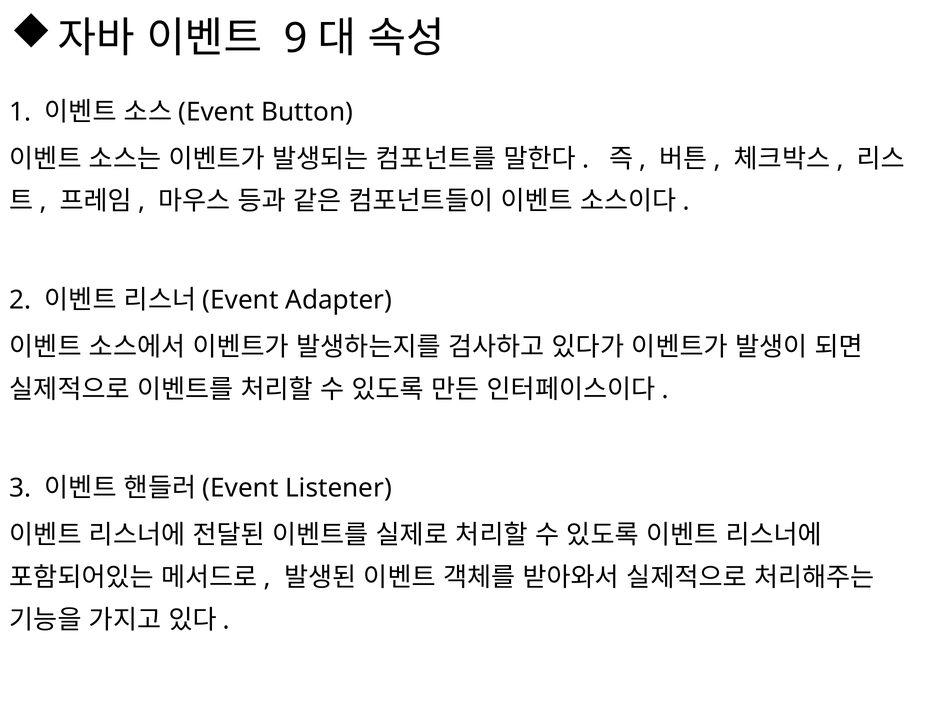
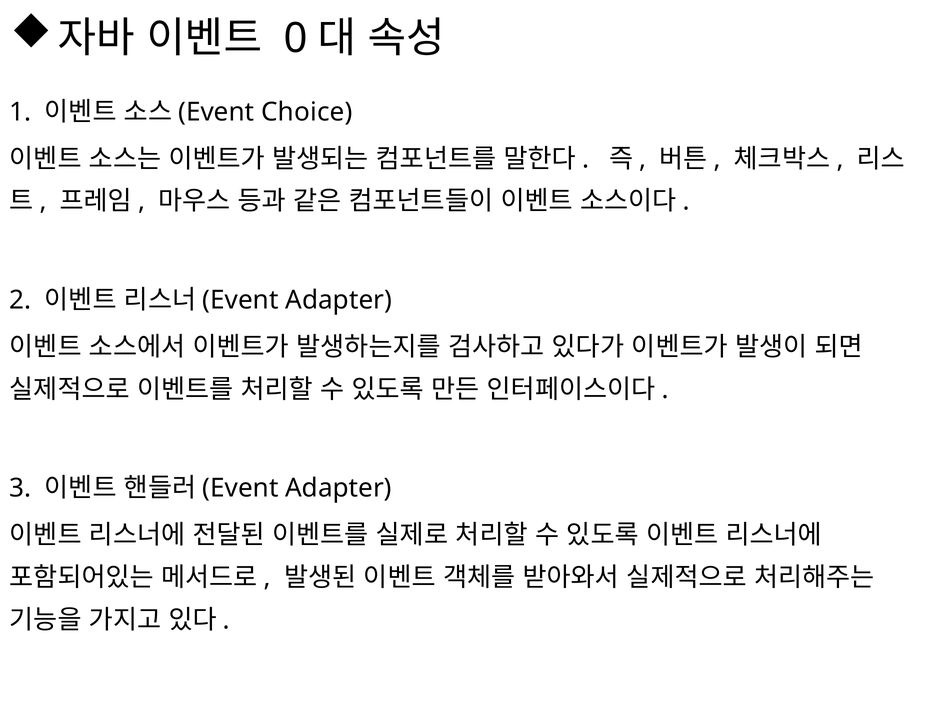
9: 9 -> 0 (296, 39)
Button: Button -> Choice (307, 112)
Listener: Listener -> Adapter (339, 488)
